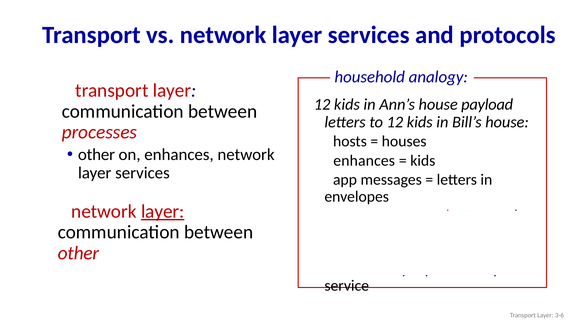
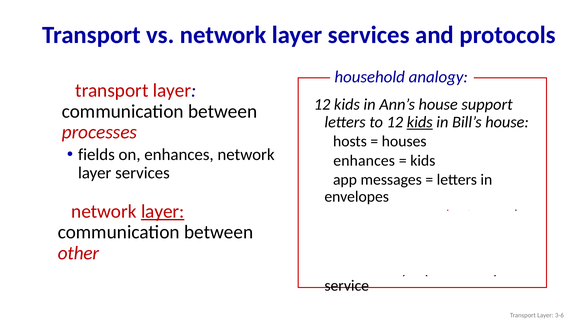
payload: payload -> support (487, 104)
kids underline: none -> present (420, 122)
other: other -> fields (96, 155)
